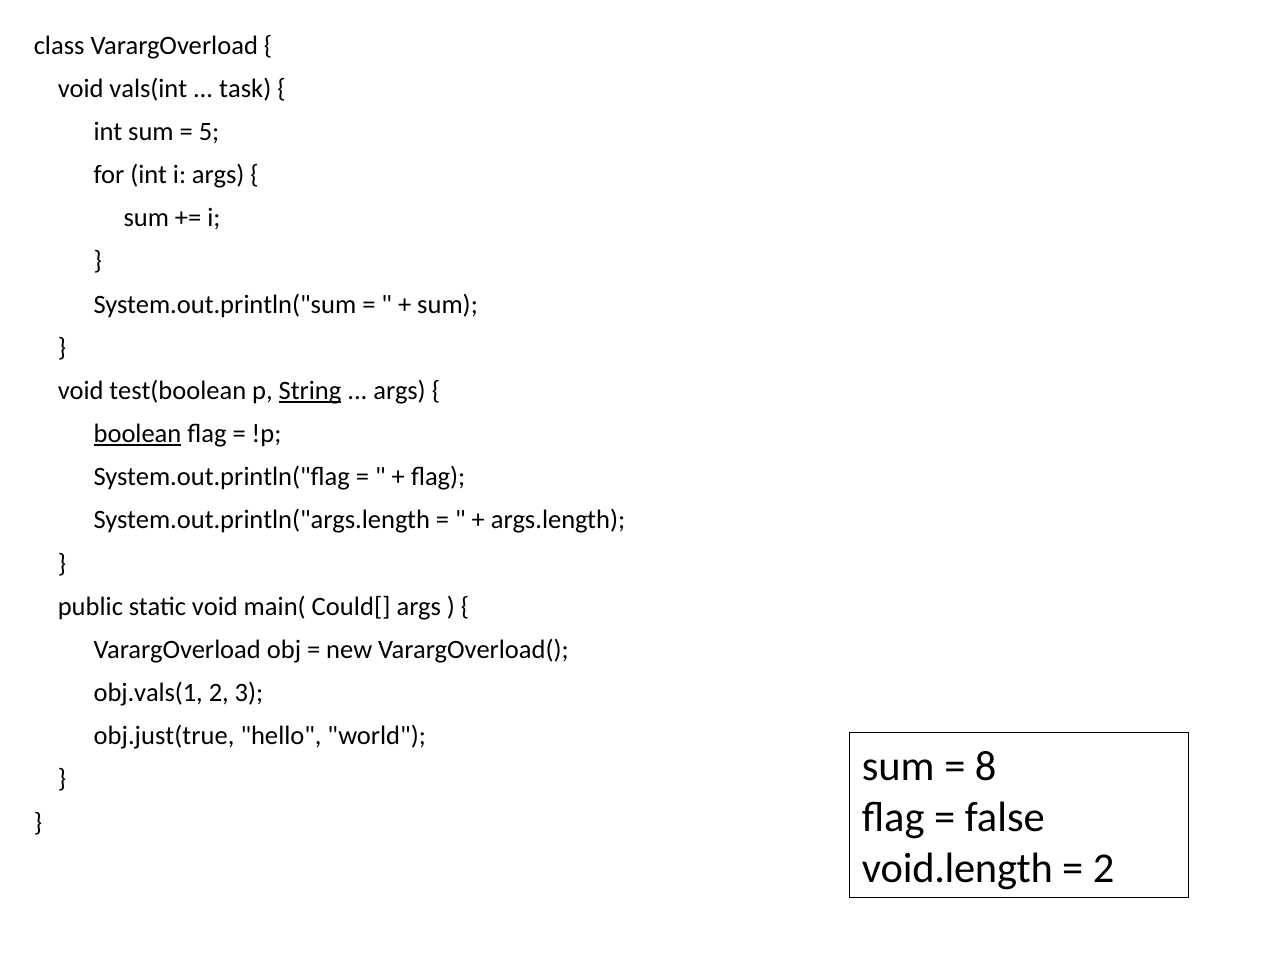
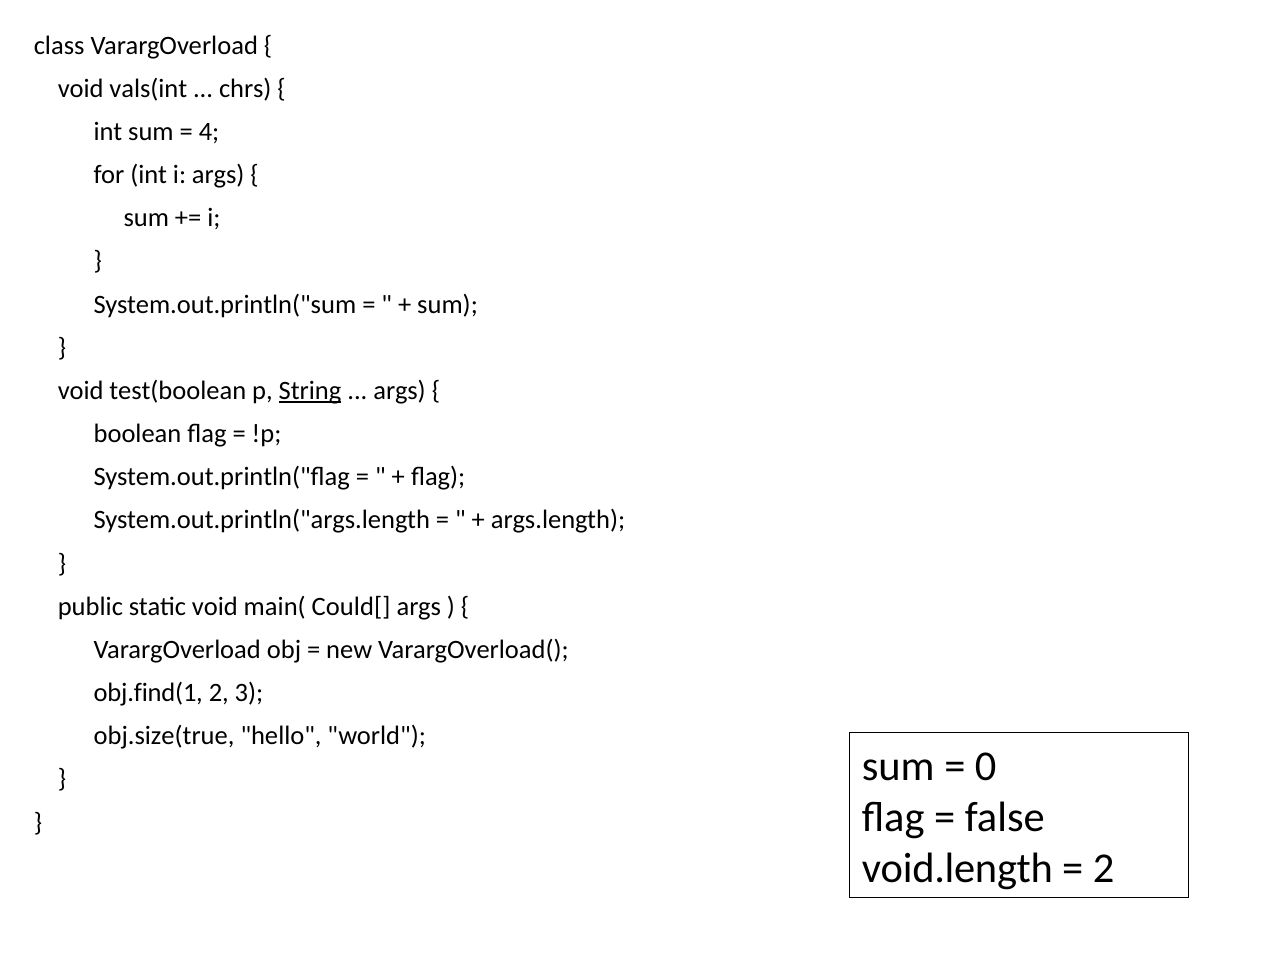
task: task -> chrs (245, 89)
5: 5 -> 4 (209, 132)
boolean underline: present -> none (137, 434)
obj.vals(1: obj.vals(1 -> obj.find(1 (148, 693)
obj.just(true: obj.just(true -> obj.size(true (164, 736)
8: 8 -> 0 (986, 767)
